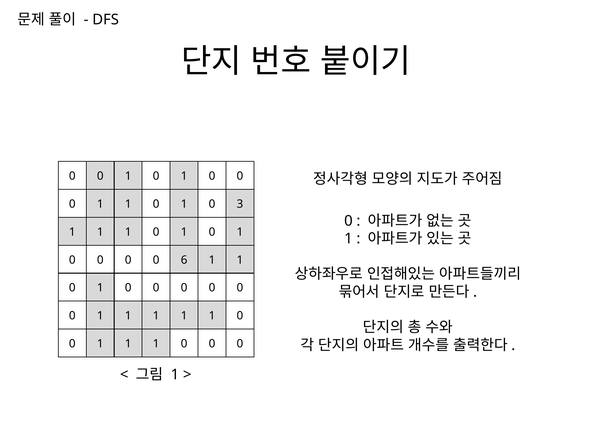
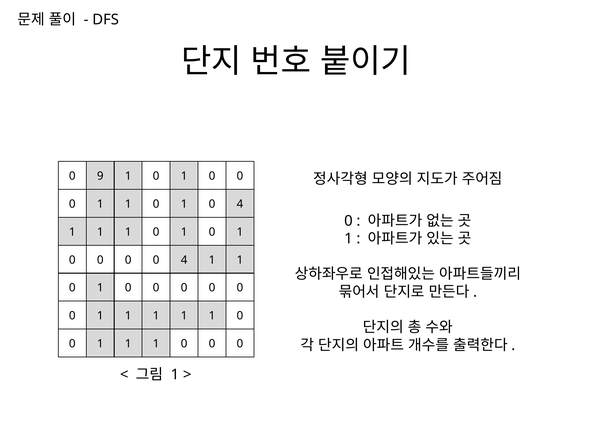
0: 0 -> 9 (100, 176)
1 0 3: 3 -> 4 (240, 204)
0 0 6: 6 -> 4 (184, 260)
